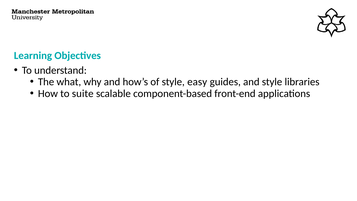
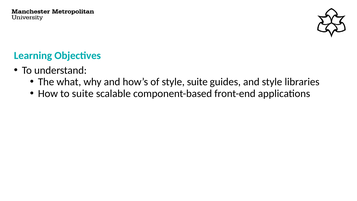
style easy: easy -> suite (197, 82)
